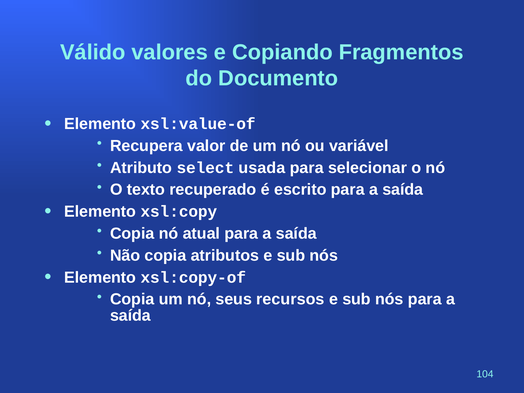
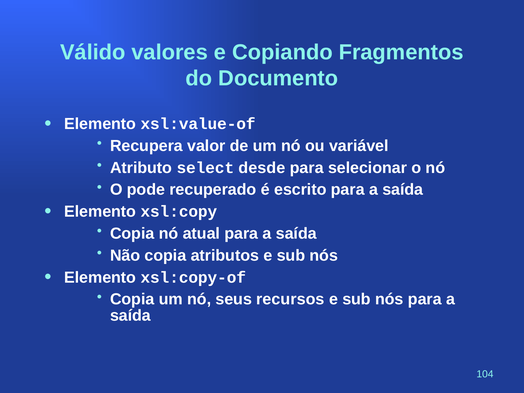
usada: usada -> desde (262, 168)
texto: texto -> pode (146, 190)
